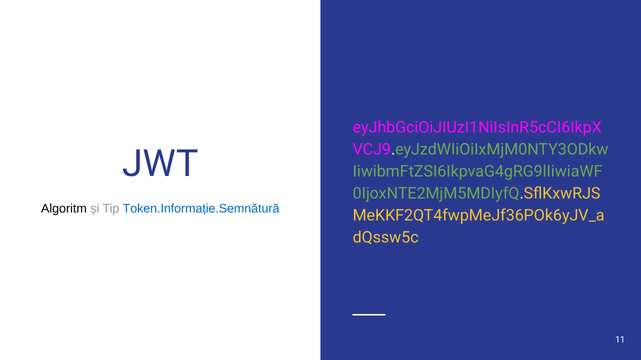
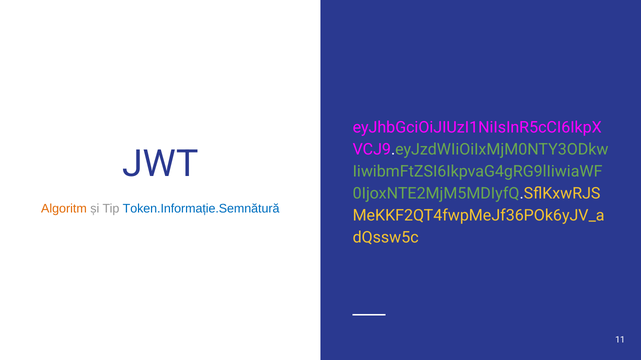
Algoritm colour: black -> orange (64, 209)
